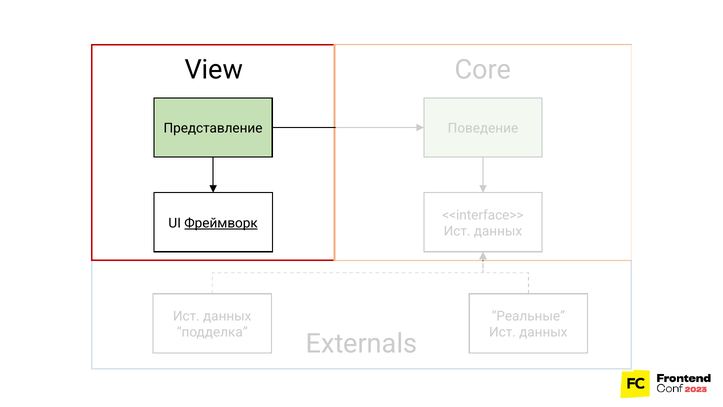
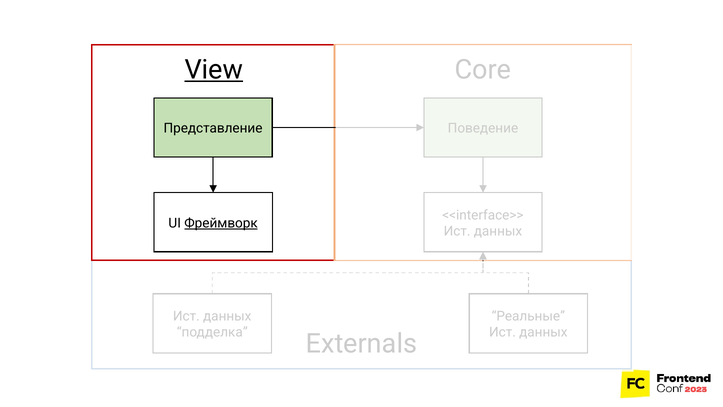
View underline: none -> present (214, 70)
